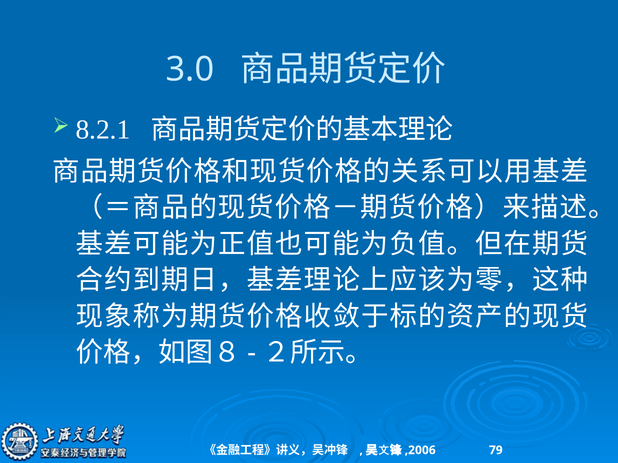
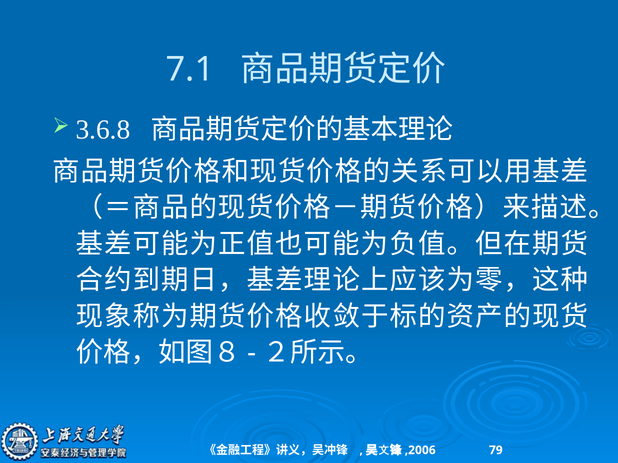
3.0: 3.0 -> 7.1 (190, 70)
8.2.1: 8.2.1 -> 3.6.8 (103, 130)
